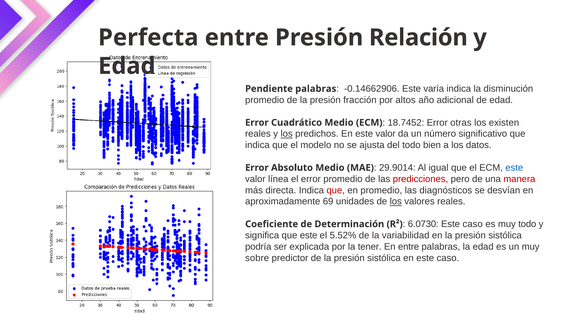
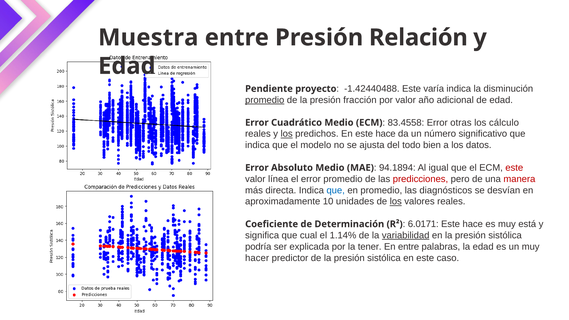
Perfecta: Perfecta -> Muestra (148, 38)
Pendiente palabras: palabras -> proyecto (316, 89)
-0.14662906: -0.14662906 -> -1.42440488 (372, 89)
promedio underline: none -> present (265, 100)
por altos: altos -> valor (406, 100)
18.7452: 18.7452 -> 83.4558 (406, 123)
existen: existen -> cálculo (504, 123)
En este valor: valor -> hace (386, 134)
29.9014: 29.9014 -> 94.1894 (397, 168)
este colour: blue -> red (514, 168)
que colour: red -> blue (336, 190)
69: 69 -> 10 (328, 202)
6.0730: 6.0730 -> 6.0171 (423, 224)
caso: caso -> hace (473, 224)
muy todo: todo -> está (527, 224)
que este: este -> cual (309, 235)
5.52%: 5.52% -> 1.14% (343, 235)
variabilidad underline: none -> present (406, 235)
sobre: sobre -> hacer (257, 258)
